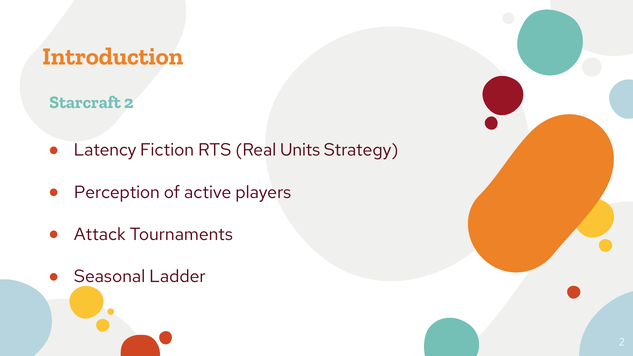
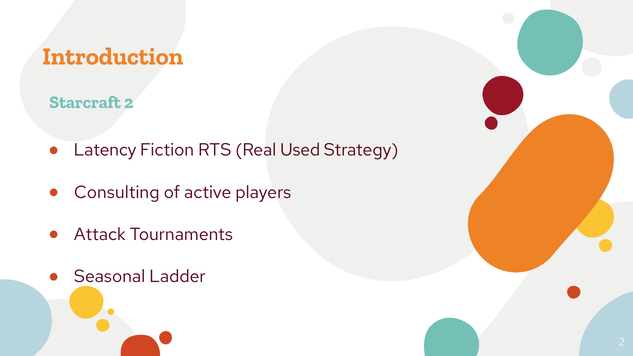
Units: Units -> Used (300, 150)
Perception: Perception -> Consulting (117, 192)
